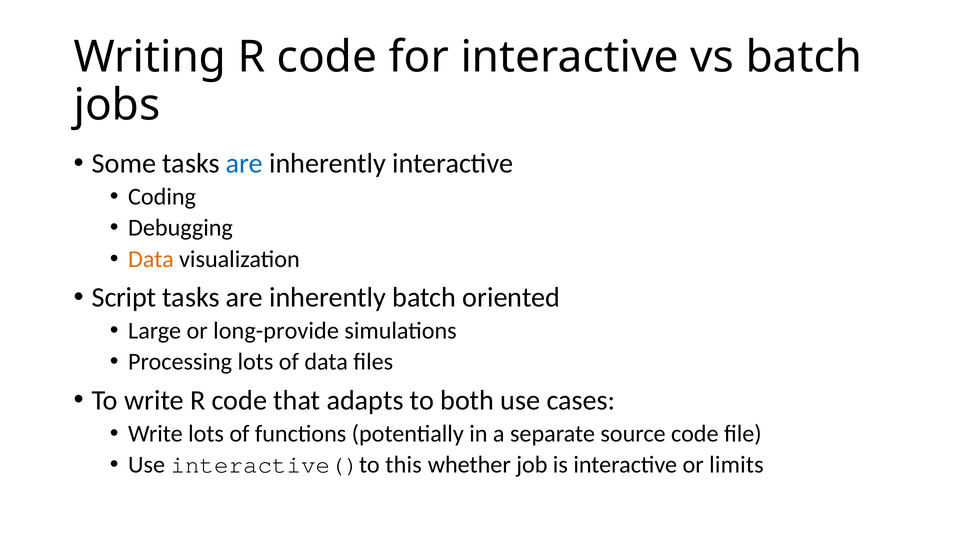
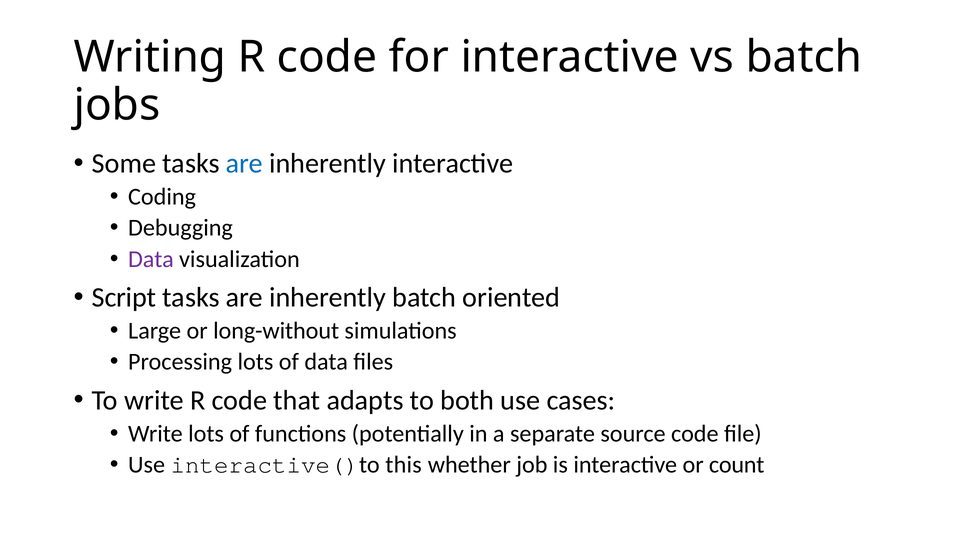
Data colour: orange -> purple (151, 259)
long-provide: long-provide -> long-without (276, 331)
limits: limits -> count (737, 465)
